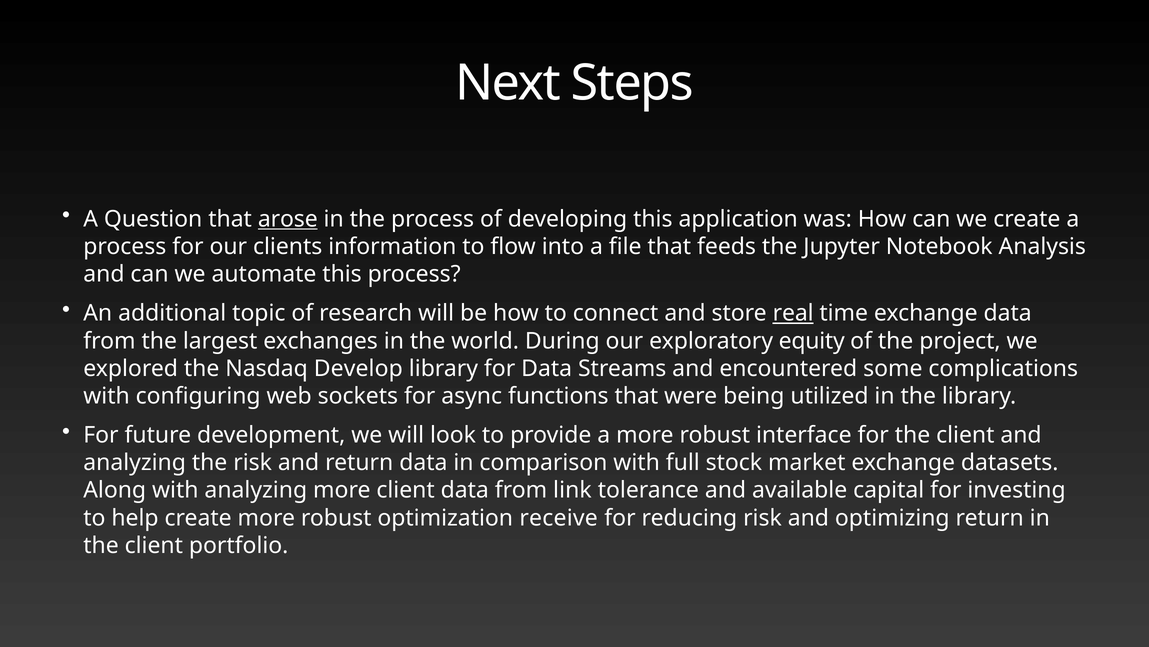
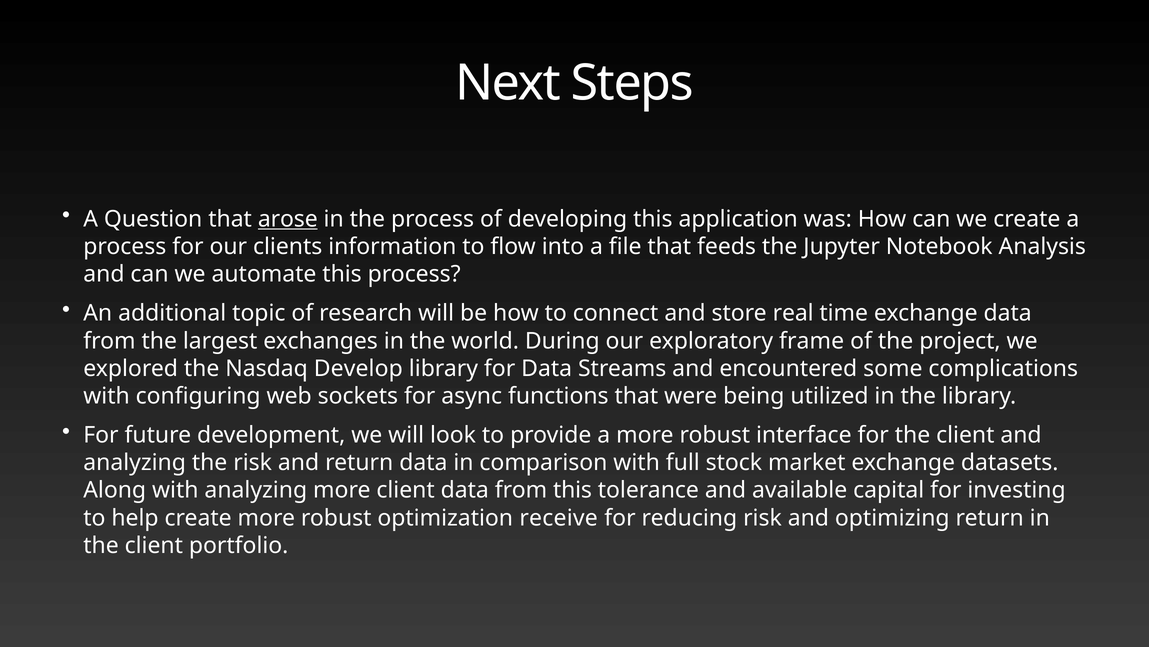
real underline: present -> none (793, 313)
equity: equity -> frame (812, 341)
from link: link -> this (573, 490)
